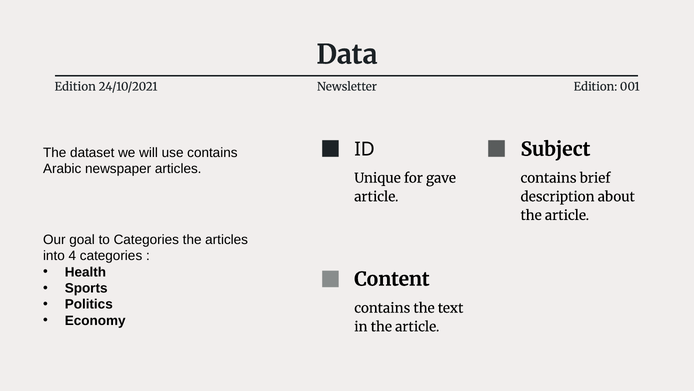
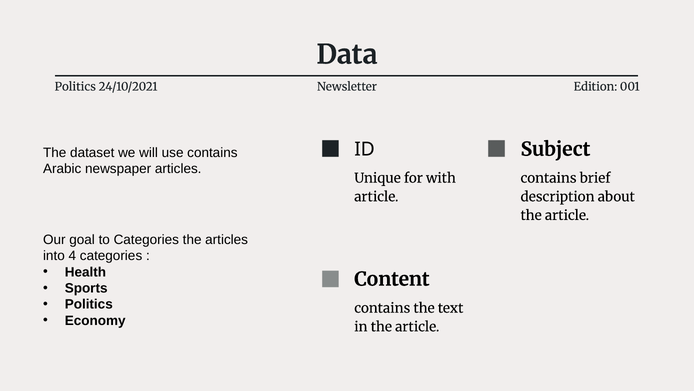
Edition: Edition -> Politics (75, 87)
gave: gave -> with (441, 178)
